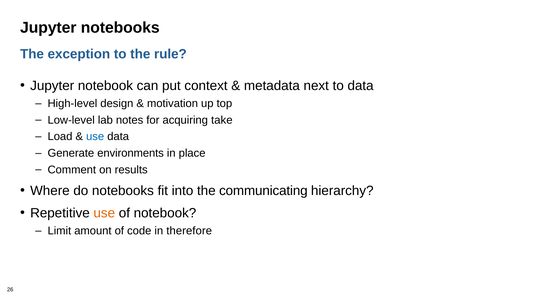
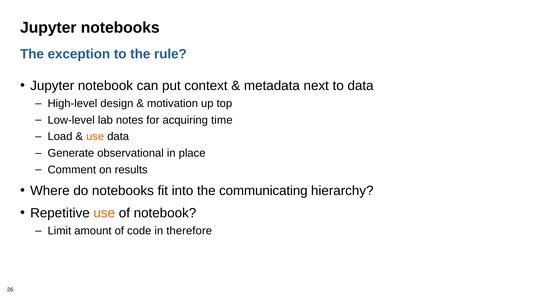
take: take -> time (222, 120)
use colour: blue -> orange (95, 136)
environments: environments -> observational (131, 153)
